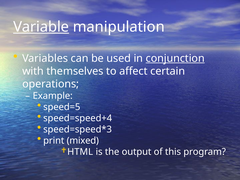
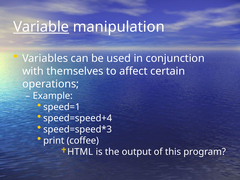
conjunction underline: present -> none (175, 58)
speed=5: speed=5 -> speed=1 (62, 107)
mixed: mixed -> coffee (83, 141)
